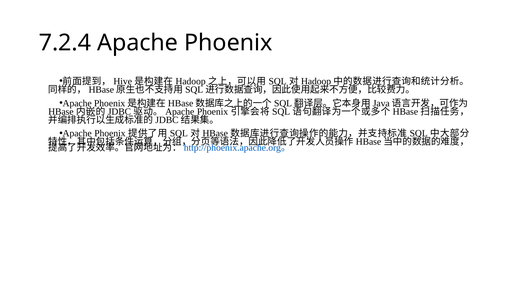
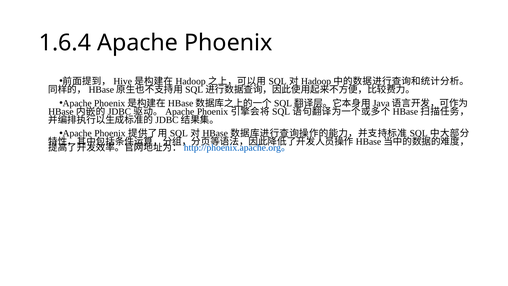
7.2.4: 7.2.4 -> 1.6.4 (65, 43)
